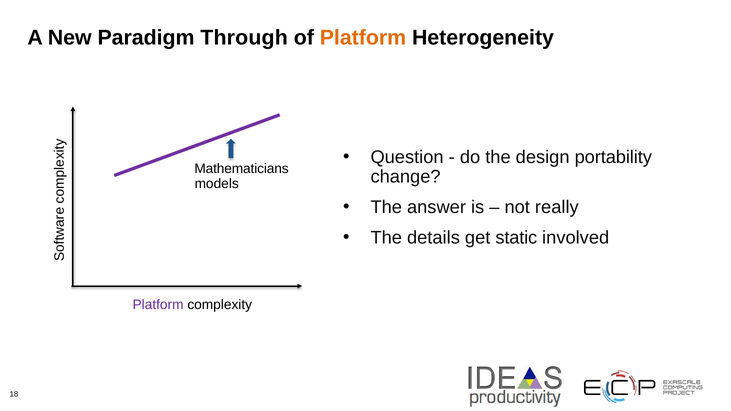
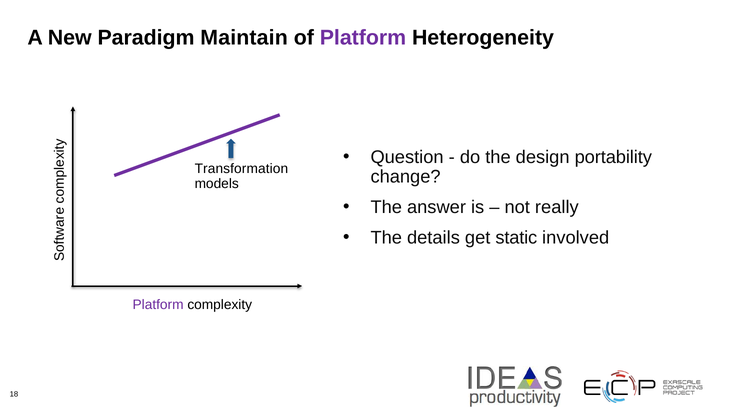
Through: Through -> Maintain (244, 38)
Platform colour: orange -> purple (363, 38)
Mathematicians: Mathematicians -> Transformation (241, 169)
